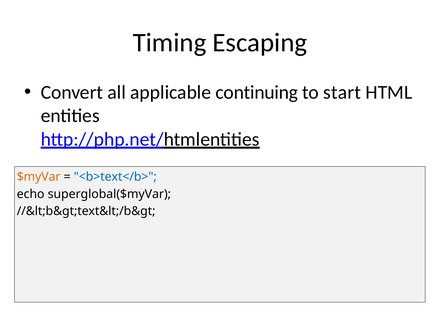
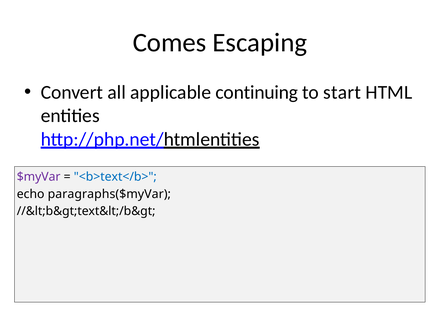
Timing: Timing -> Comes (170, 43)
$myVar colour: orange -> purple (39, 177)
superglobal($myVar: superglobal($myVar -> paragraphs($myVar (109, 194)
